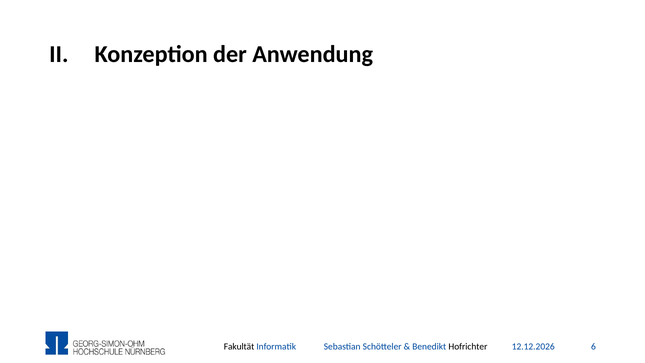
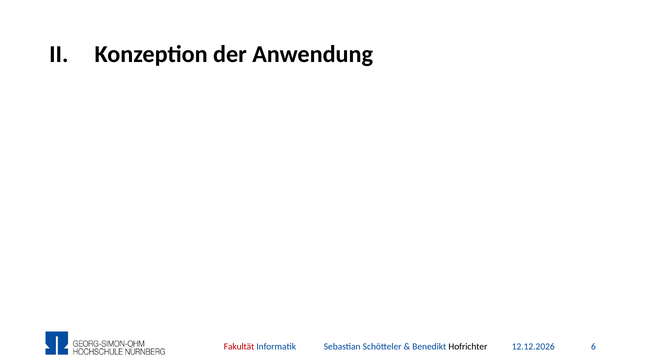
Fakultät colour: black -> red (239, 346)
